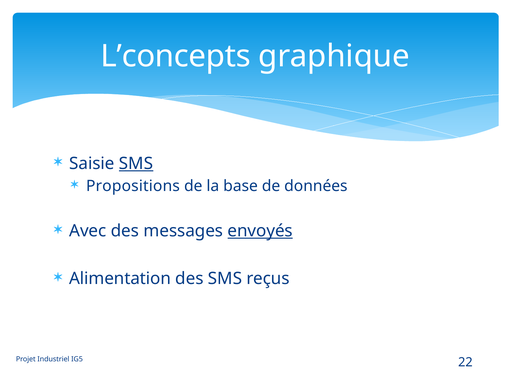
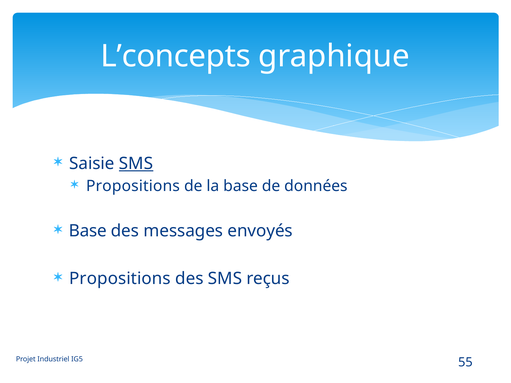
Avec: Avec -> Base (88, 231)
envoyés underline: present -> none (260, 231)
Alimentation: Alimentation -> Propositions (120, 279)
22: 22 -> 55 (465, 363)
